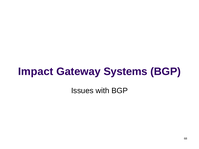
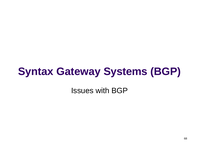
Impact: Impact -> Syntax (36, 72)
